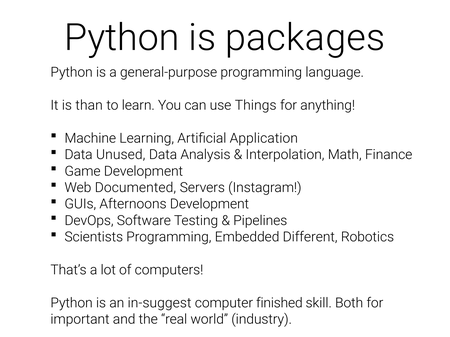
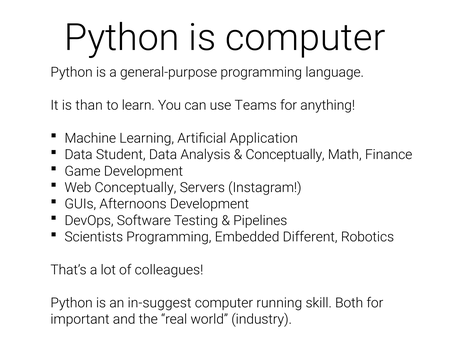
is packages: packages -> computer (305, 38)
Things: Things -> Teams (256, 105)
Unused: Unused -> Student (121, 155)
Interpolation: Interpolation -> Conceptually (285, 155)
Web Documented: Documented -> Conceptually (135, 188)
computers: computers -> colleagues (169, 270)
finished: finished -> running (279, 303)
